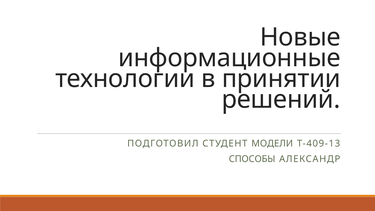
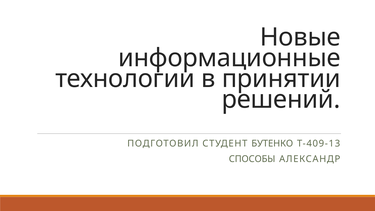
МОДЕЛИ: МОДЕЛИ -> БУТЕНКО (272, 143)
